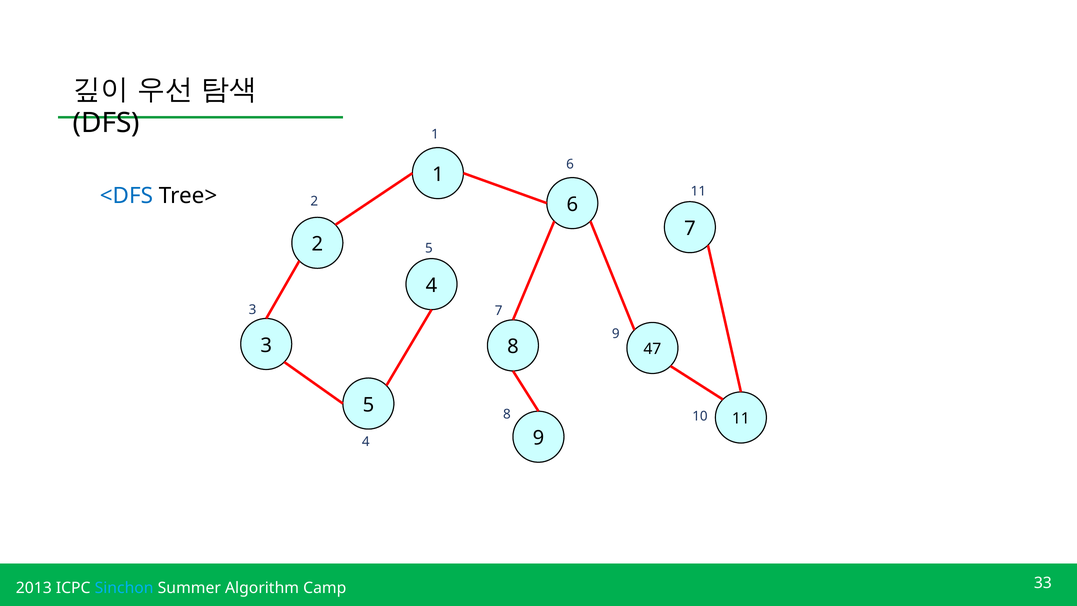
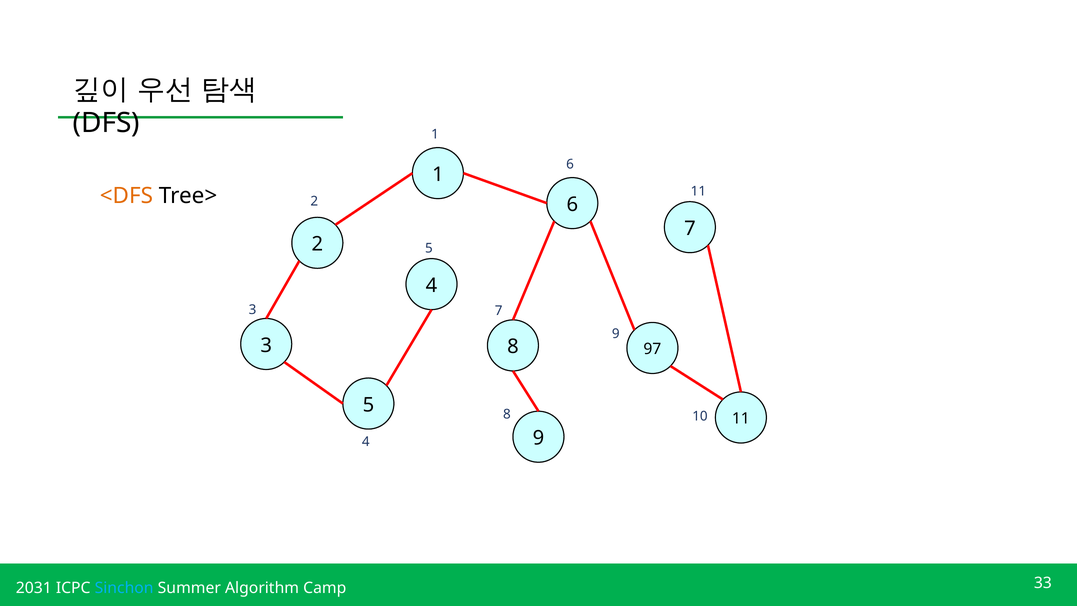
<DFS colour: blue -> orange (126, 196)
47: 47 -> 97 (652, 349)
2013: 2013 -> 2031 (34, 588)
